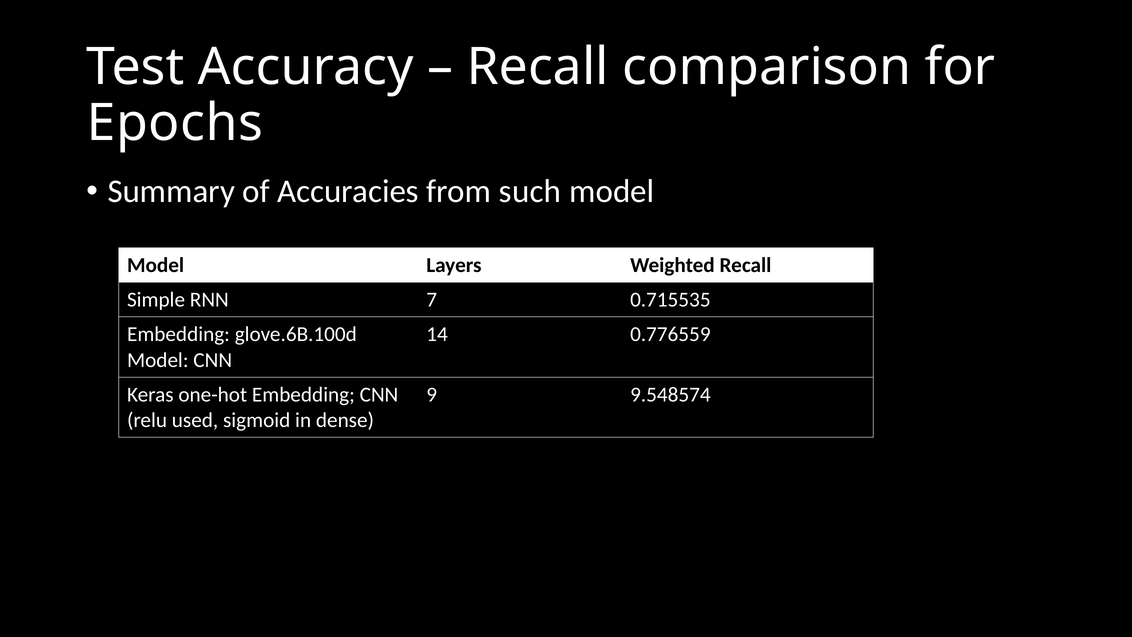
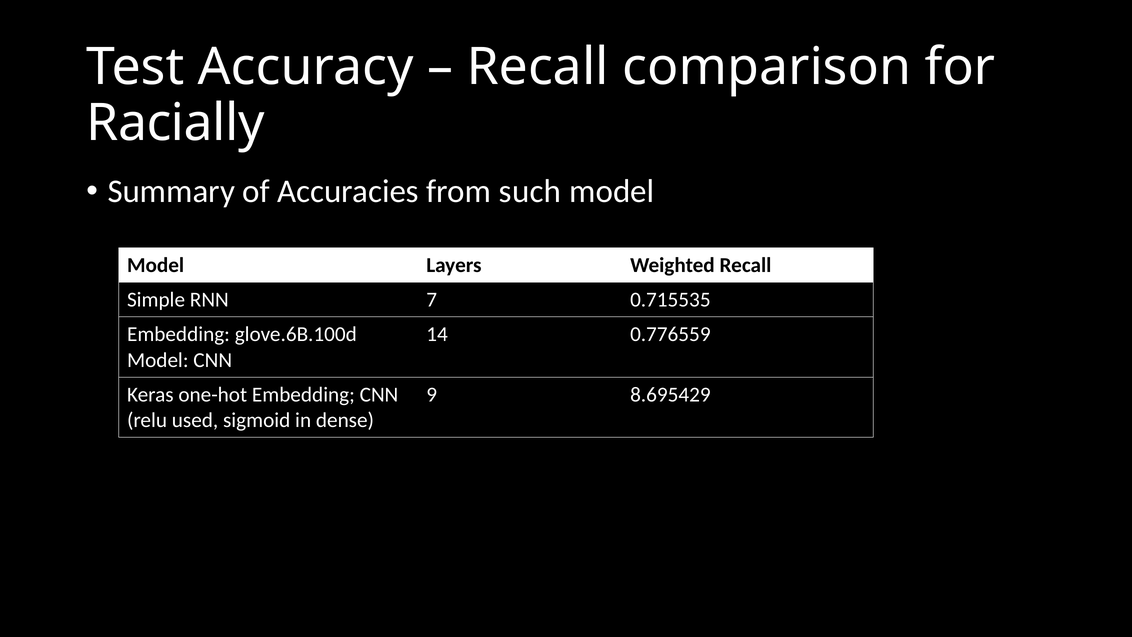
Epochs: Epochs -> Racially (175, 123)
9.548574: 9.548574 -> 8.695429 (670, 394)
